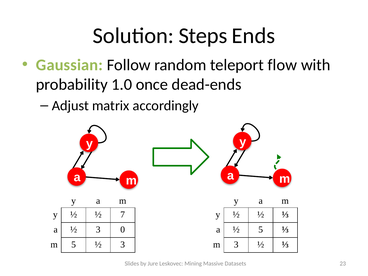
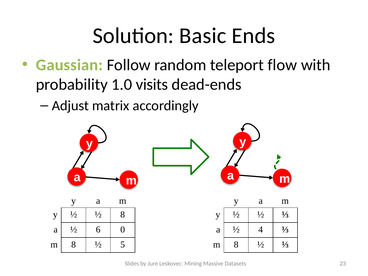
Steps: Steps -> Basic (203, 36)
once: once -> visits (152, 85)
½ 7: 7 -> 8 (123, 215)
a ½ 3: 3 -> 6 (98, 230)
½ 5: 5 -> 4 (261, 230)
5: 5 -> 8 (74, 245)
3: 3 -> 5 (123, 245)
3: 3 -> 8 (236, 245)
